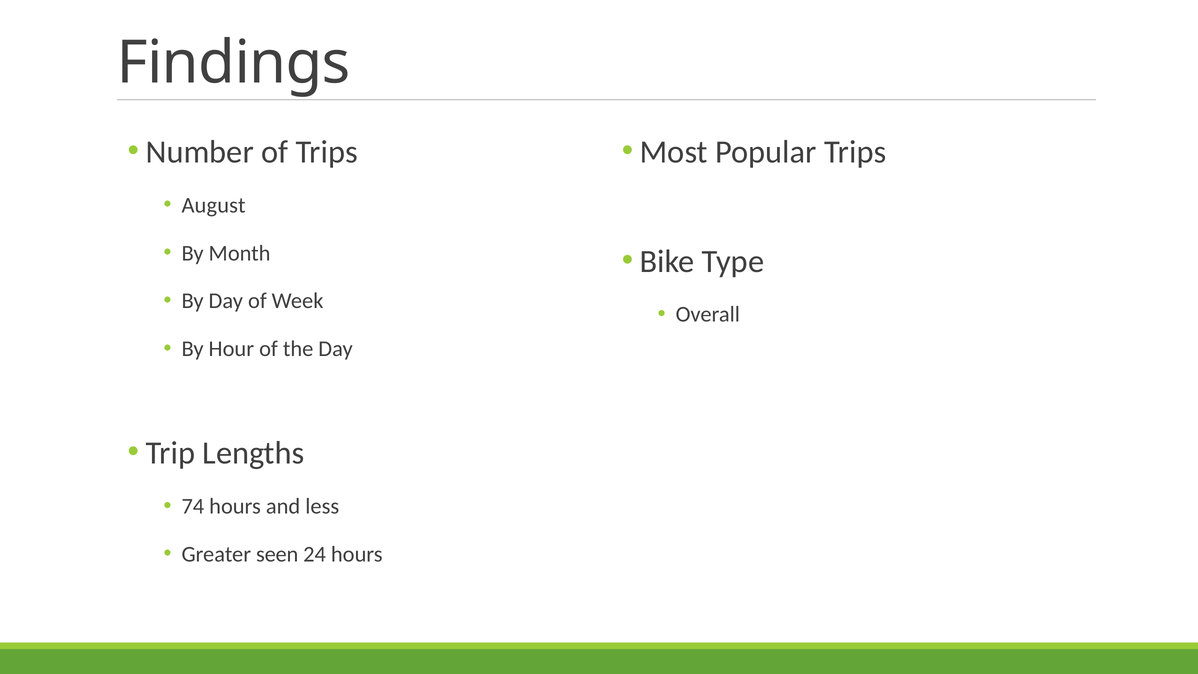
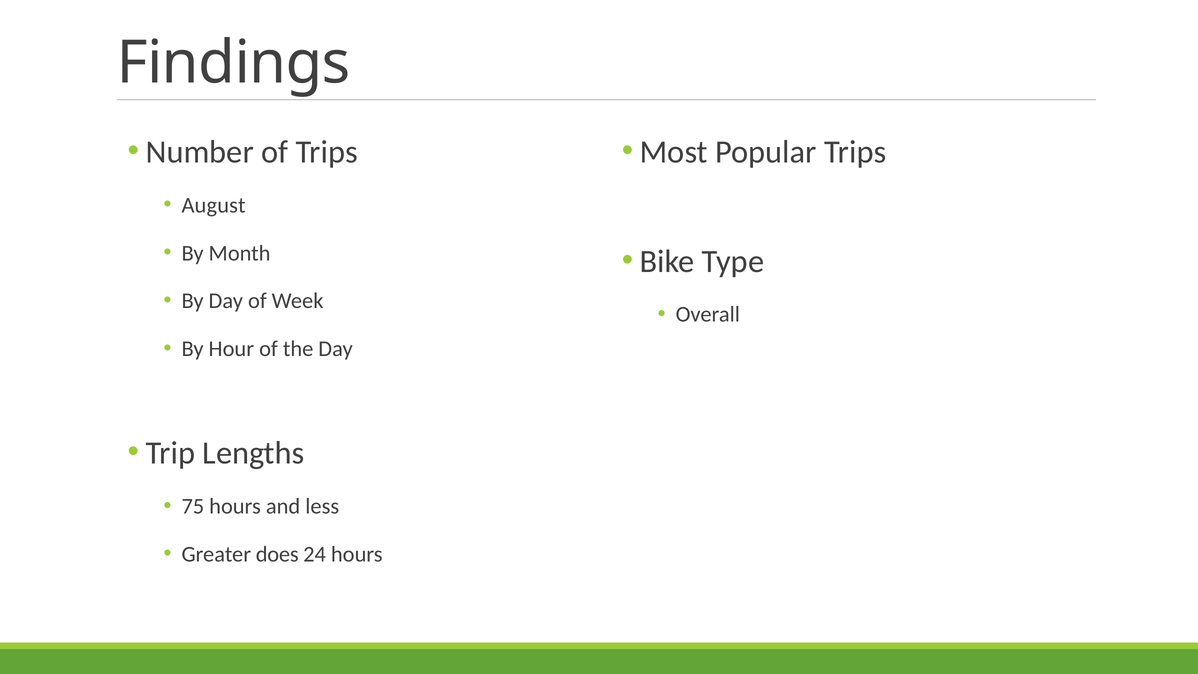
74: 74 -> 75 (193, 506)
seen: seen -> does (277, 554)
